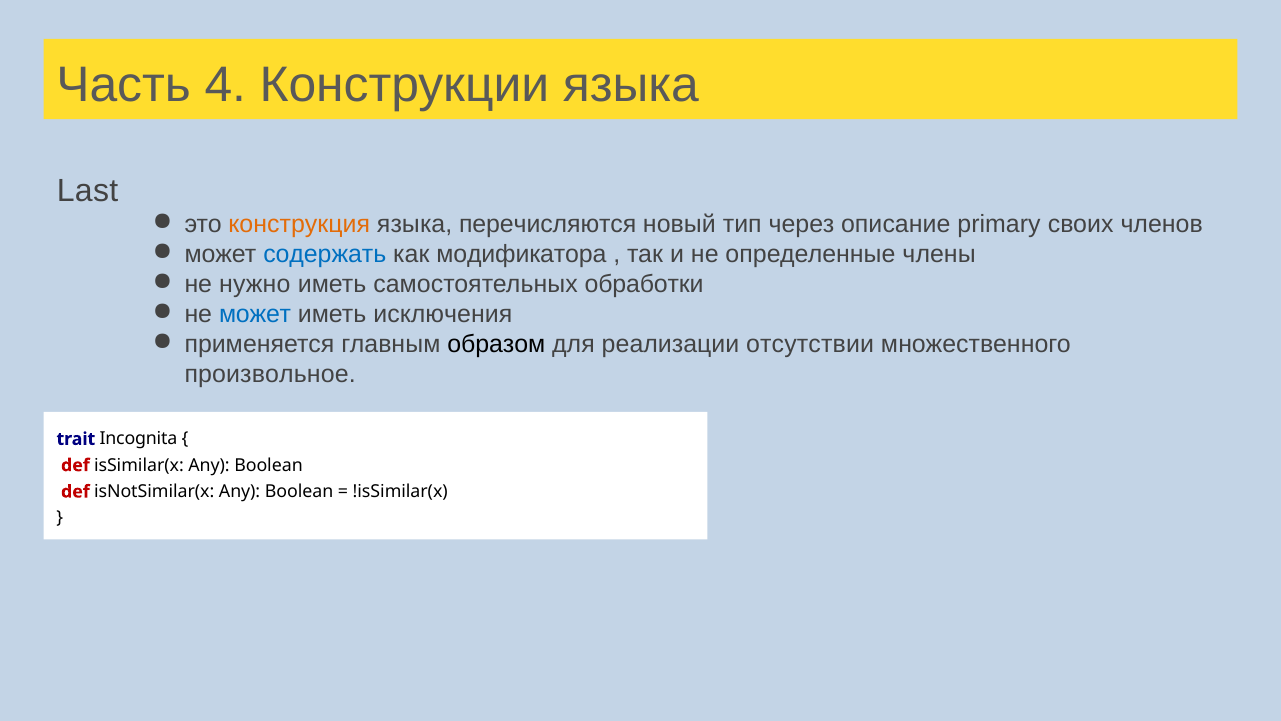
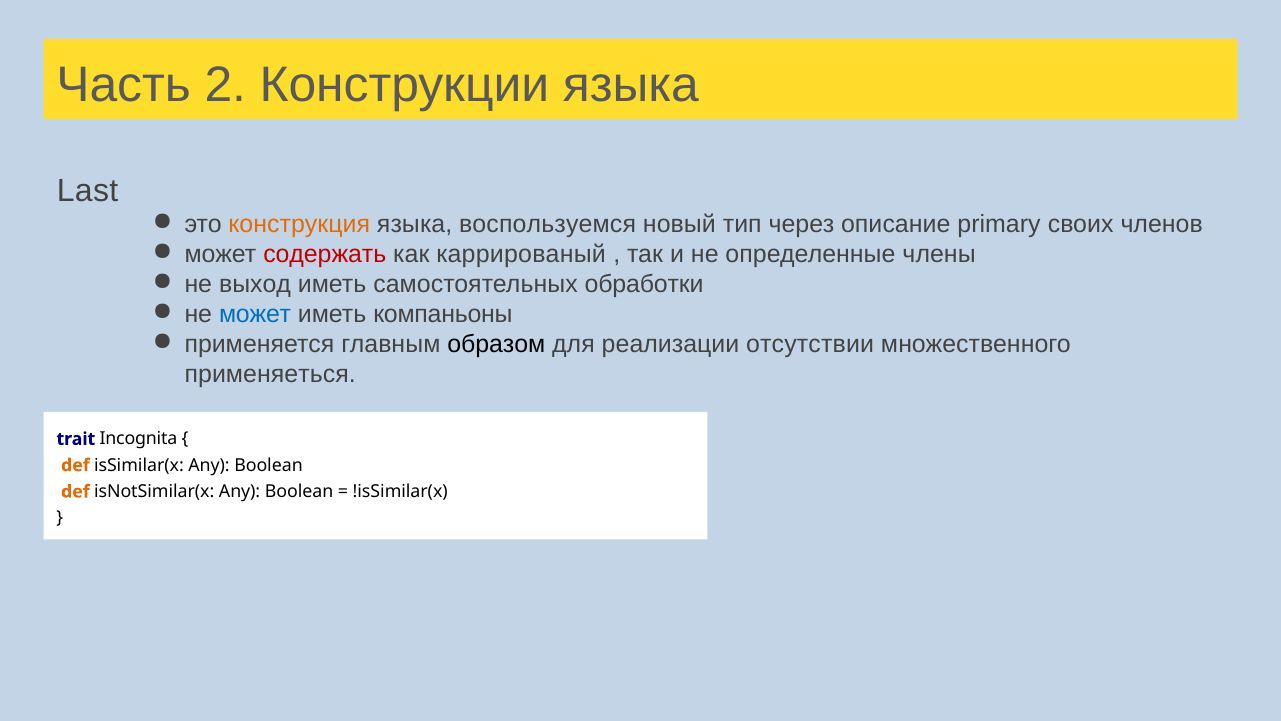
4: 4 -> 2 (225, 85)
перечисляются: перечисляются -> воспользуемся (548, 224)
содержать colour: blue -> red (325, 254)
модификатора: модификатора -> каррированый (521, 254)
нужно: нужно -> выход (255, 284)
исключения: исключения -> компаньоны (443, 314)
произвольное: произвольное -> применяеться (270, 374)
def colour: red -> orange (75, 465)
def colour: red -> orange (75, 491)
